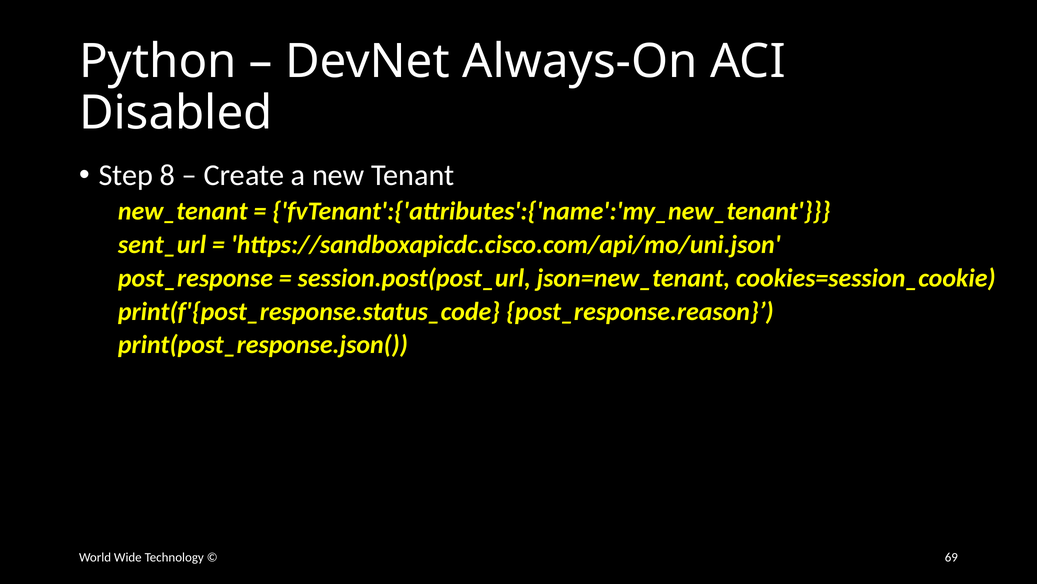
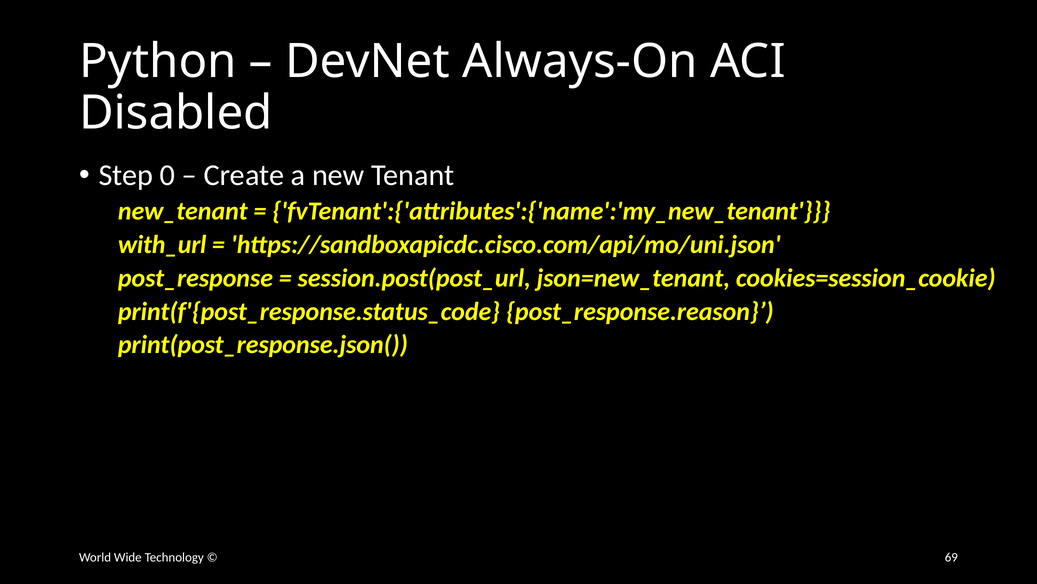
8: 8 -> 0 (167, 175)
sent_url: sent_url -> with_url (162, 244)
